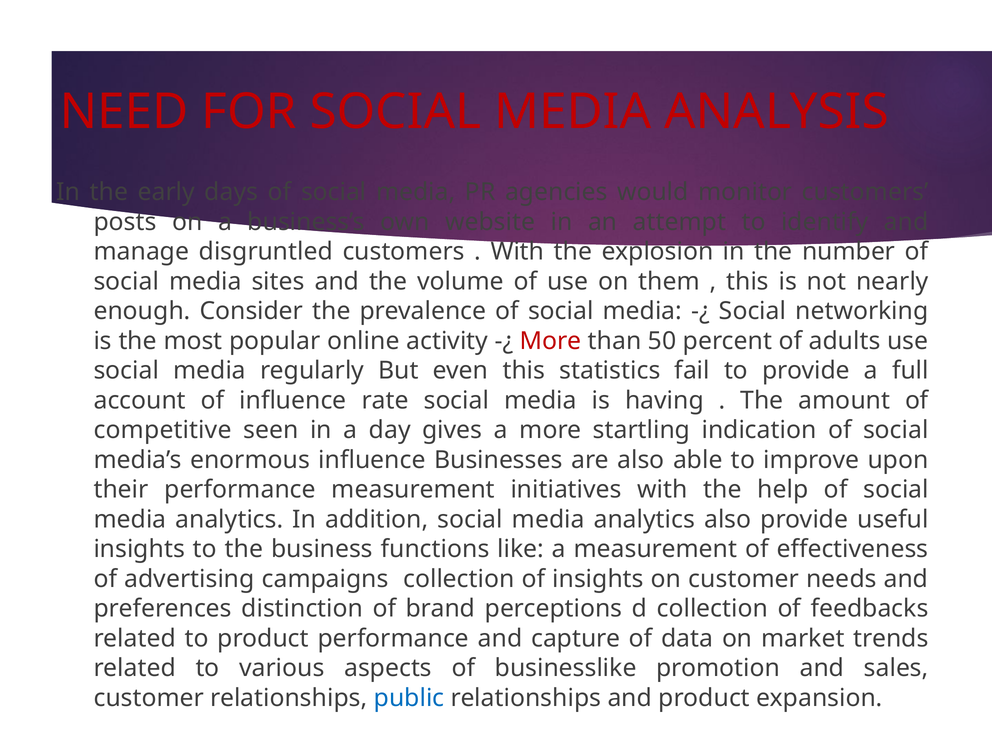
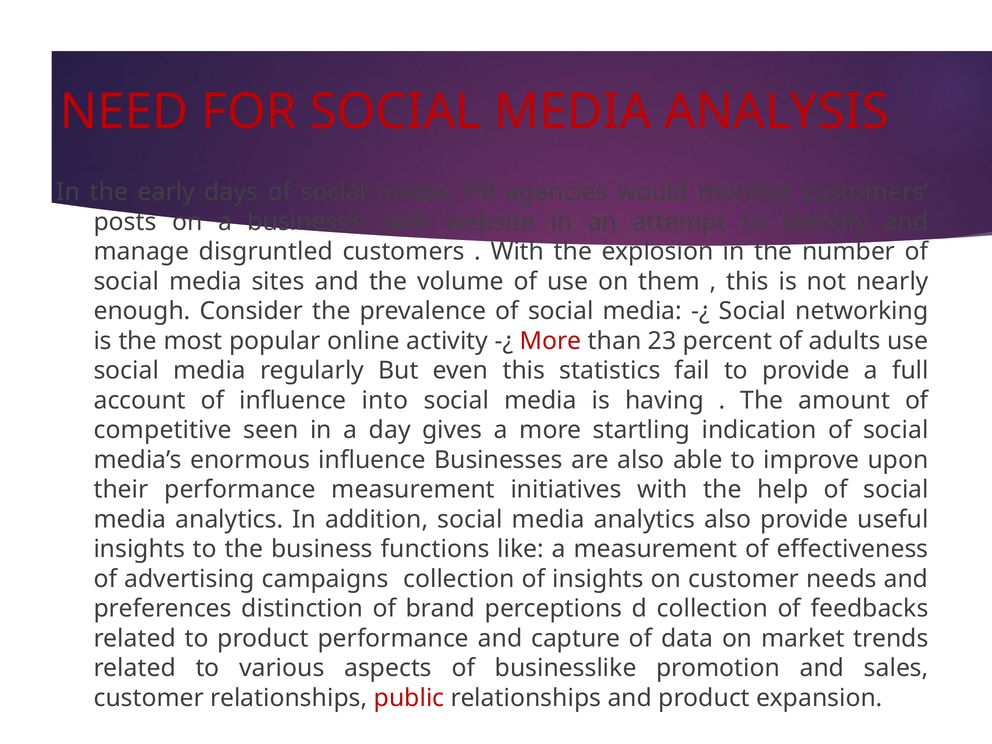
50: 50 -> 23 (662, 341)
rate: rate -> into (385, 400)
public colour: blue -> red (409, 698)
